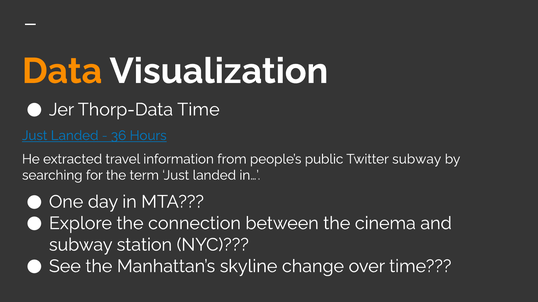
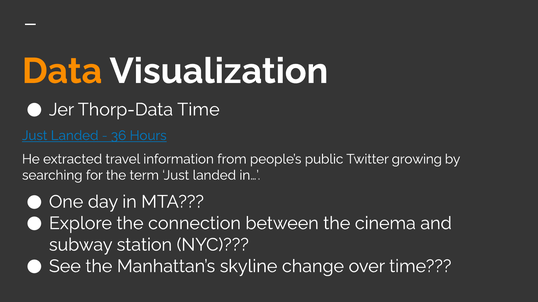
Twitter subway: subway -> growing (417, 159)
